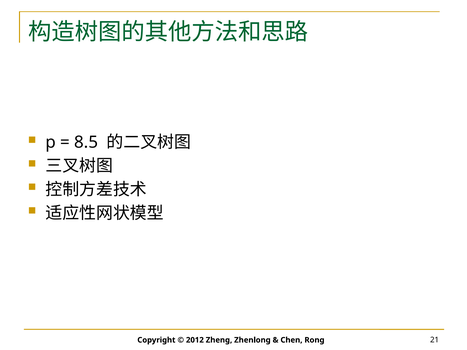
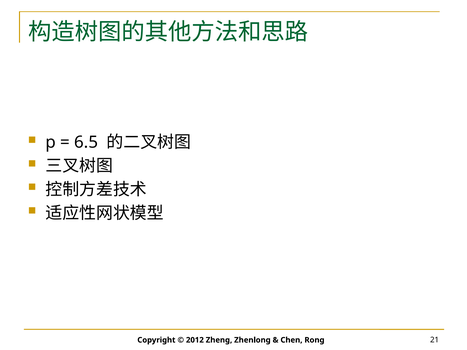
8.5: 8.5 -> 6.5 (86, 143)
